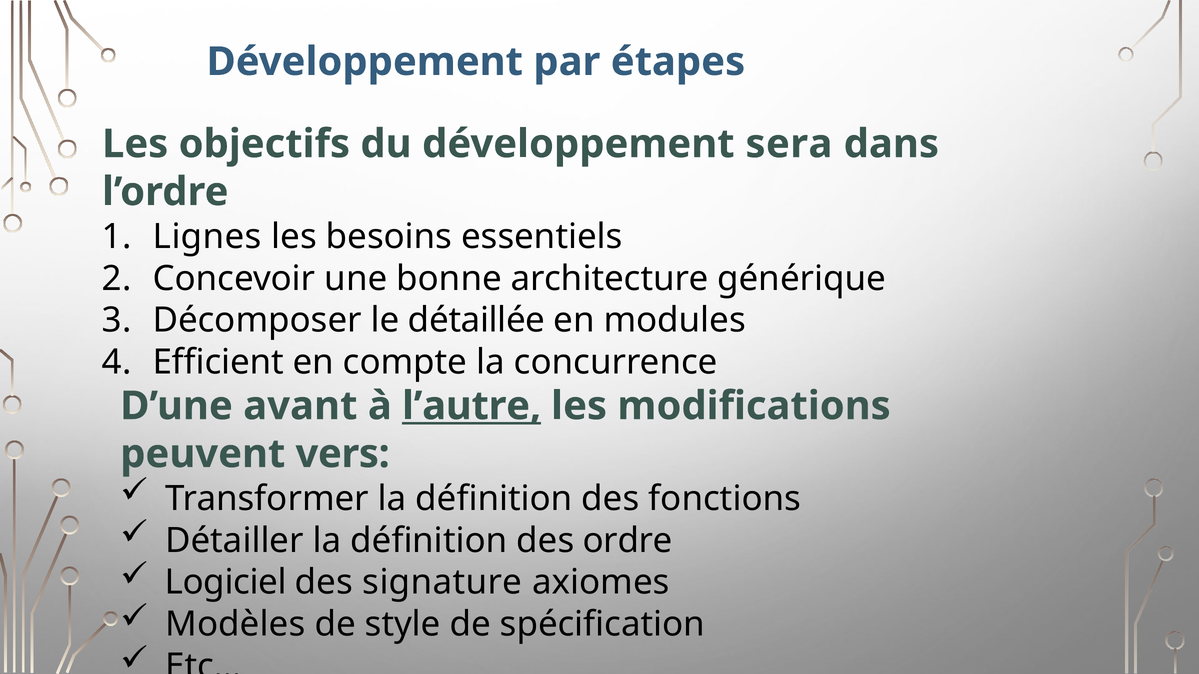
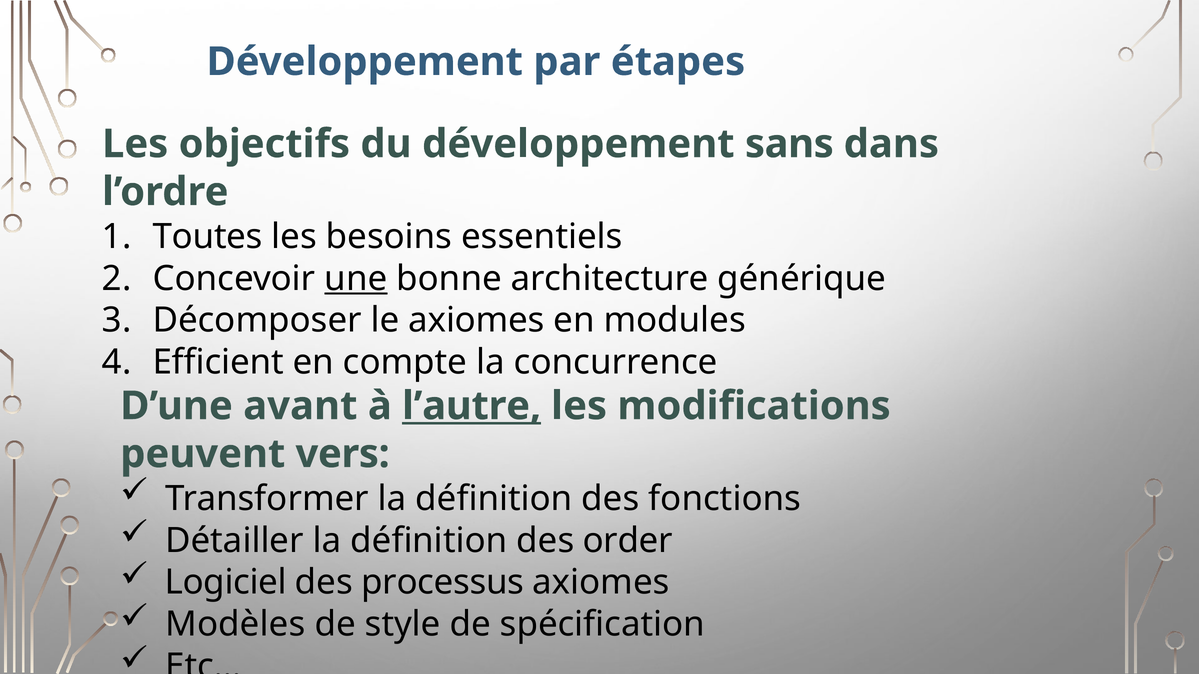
sera: sera -> sans (789, 144)
Lignes: Lignes -> Toutes (208, 237)
une underline: none -> present (356, 279)
le détaillée: détaillée -> axiomes (477, 321)
ordre: ordre -> order (628, 541)
signature: signature -> processus (443, 583)
